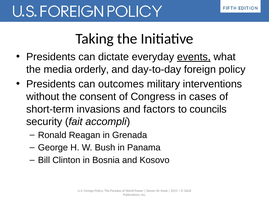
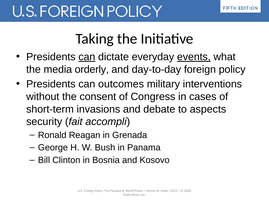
can underline: none -> present (87, 57)
factors: factors -> debate (159, 109)
councils: councils -> aspects (208, 109)
